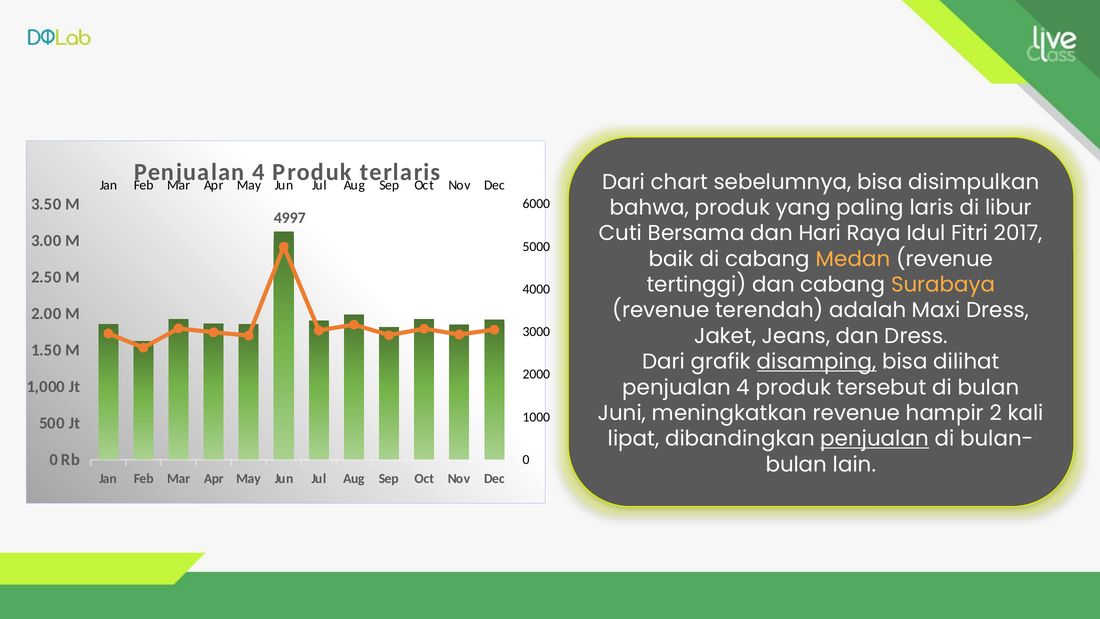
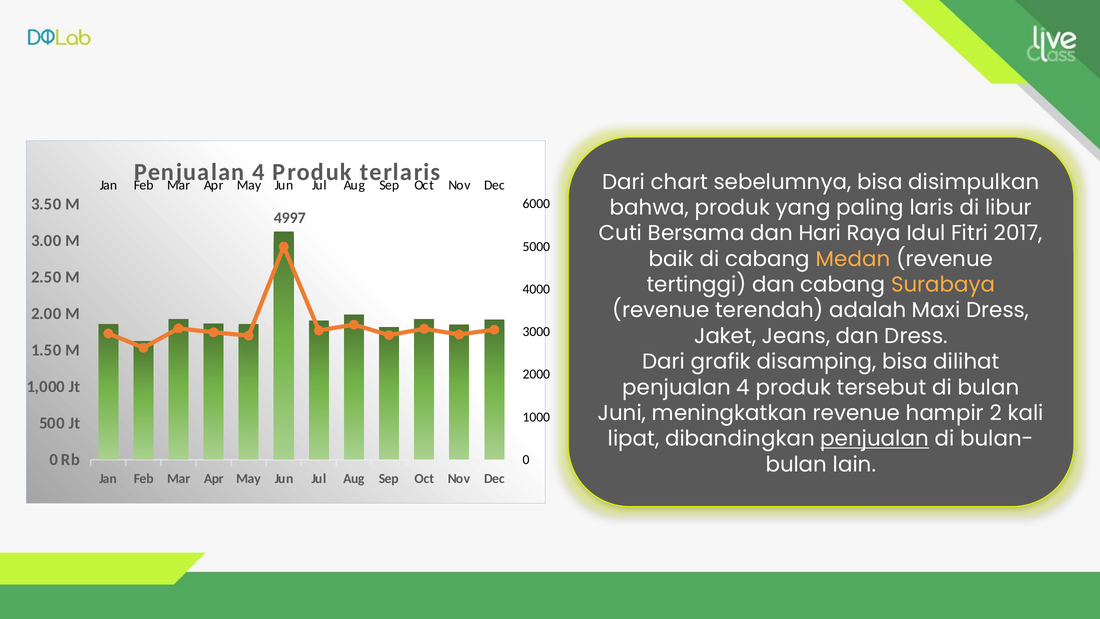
disamping underline: present -> none (817, 362)
